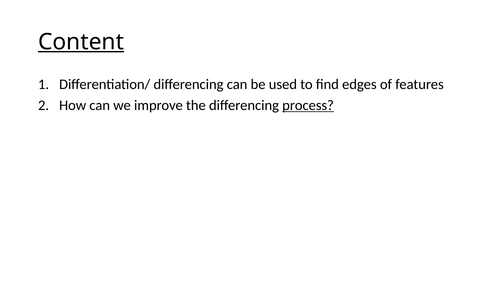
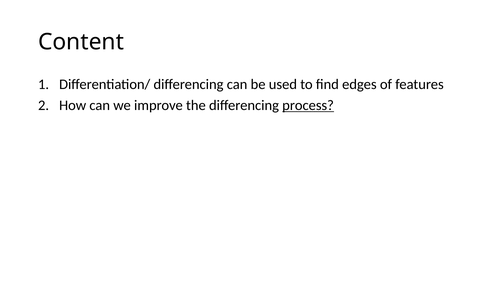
Content underline: present -> none (81, 42)
